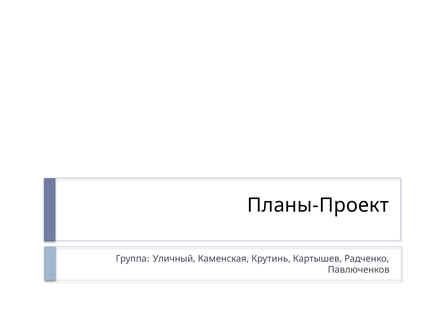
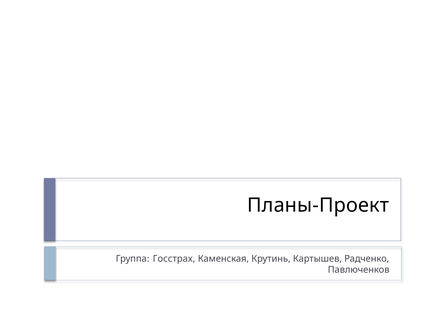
Уличный: Уличный -> Госстрах (174, 258)
